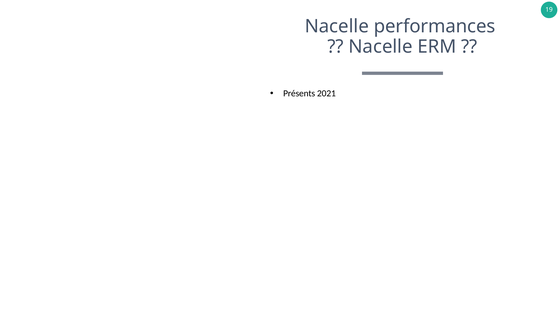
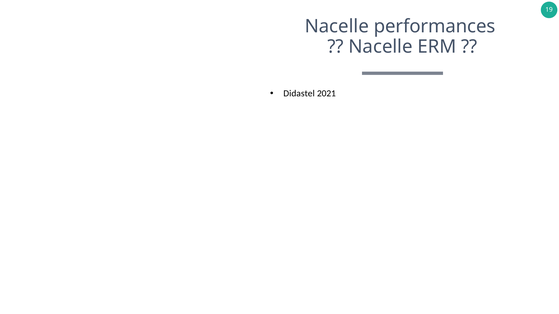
Présents: Présents -> Didastel (299, 94)
